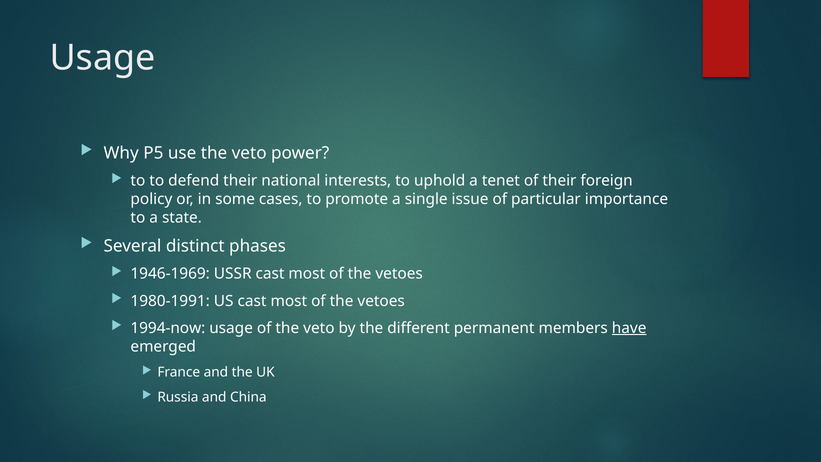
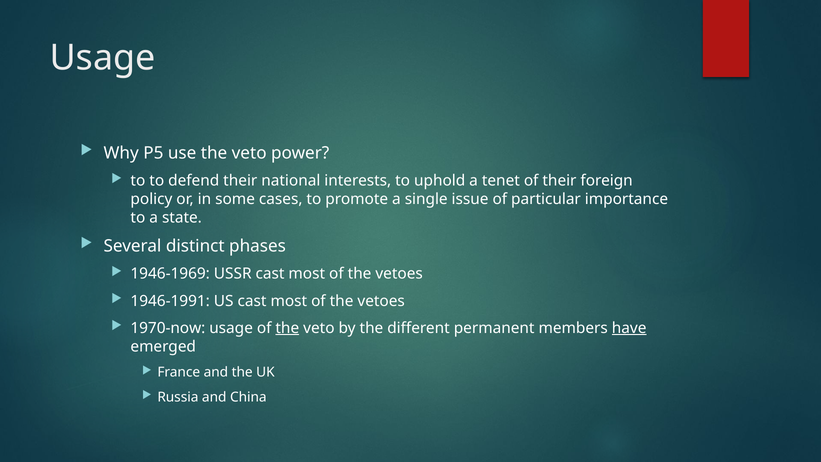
1980-1991: 1980-1991 -> 1946-1991 (170, 301)
1994-now: 1994-now -> 1970-now (168, 328)
the underline: none -> present (287, 328)
